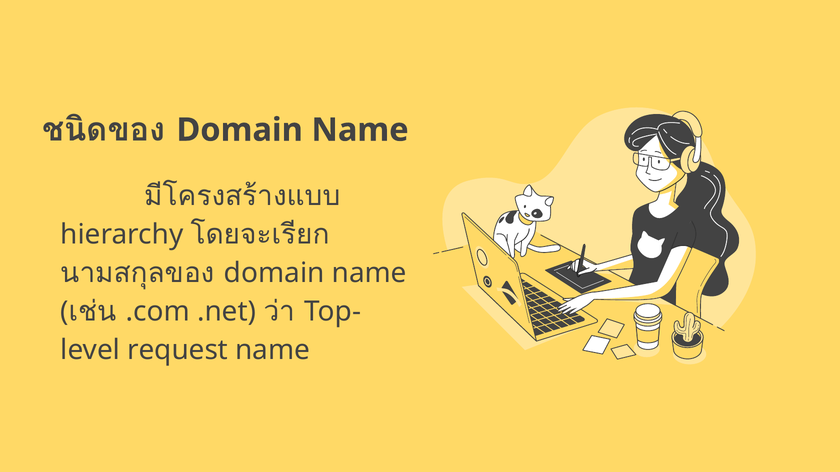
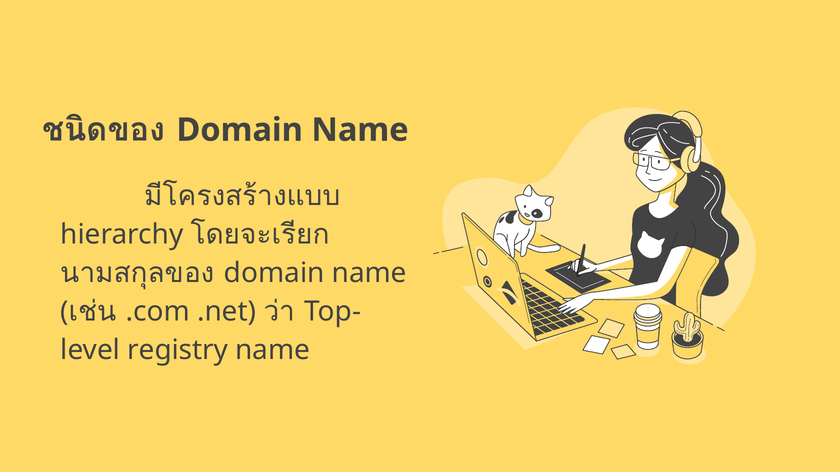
request: request -> registry (178, 351)
